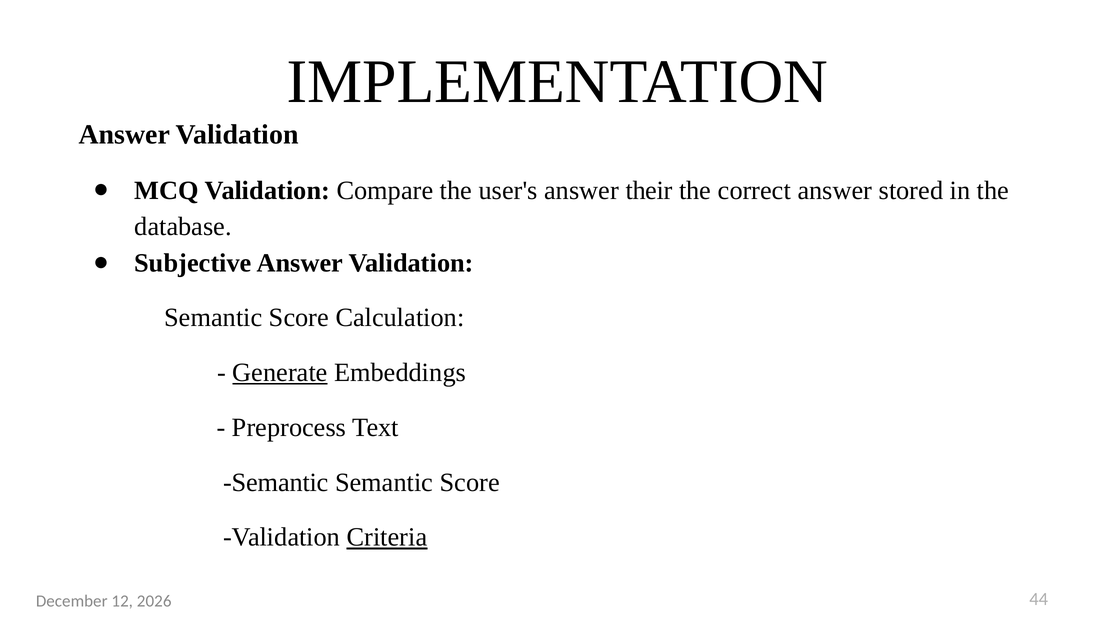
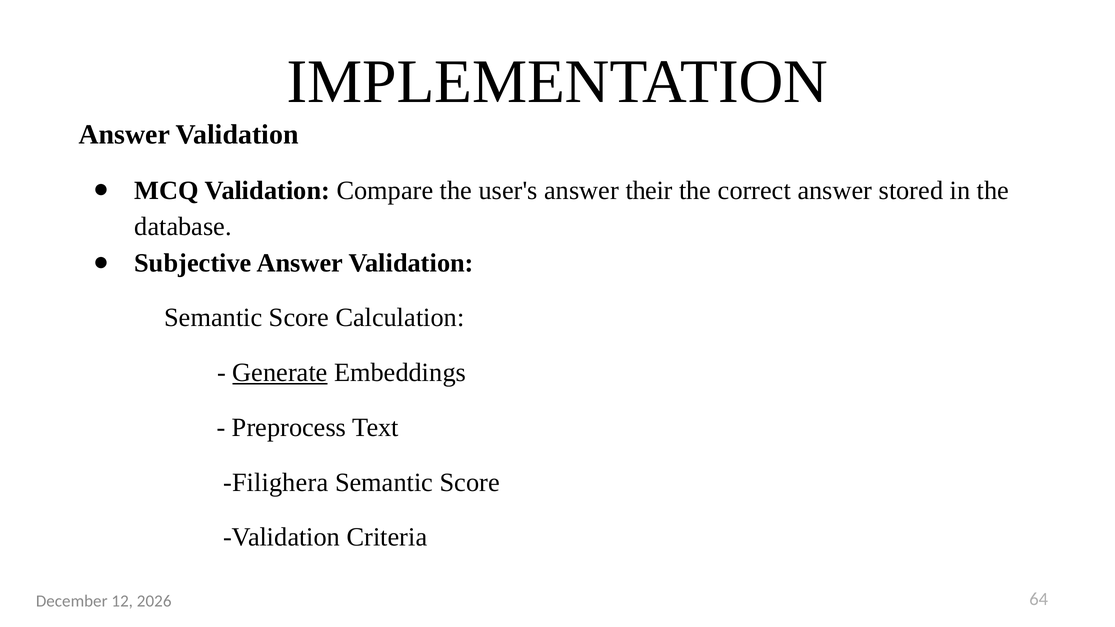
Semantic: Semantic -> Filighera (276, 482)
Criteria underline: present -> none (387, 537)
44: 44 -> 64 (1039, 599)
